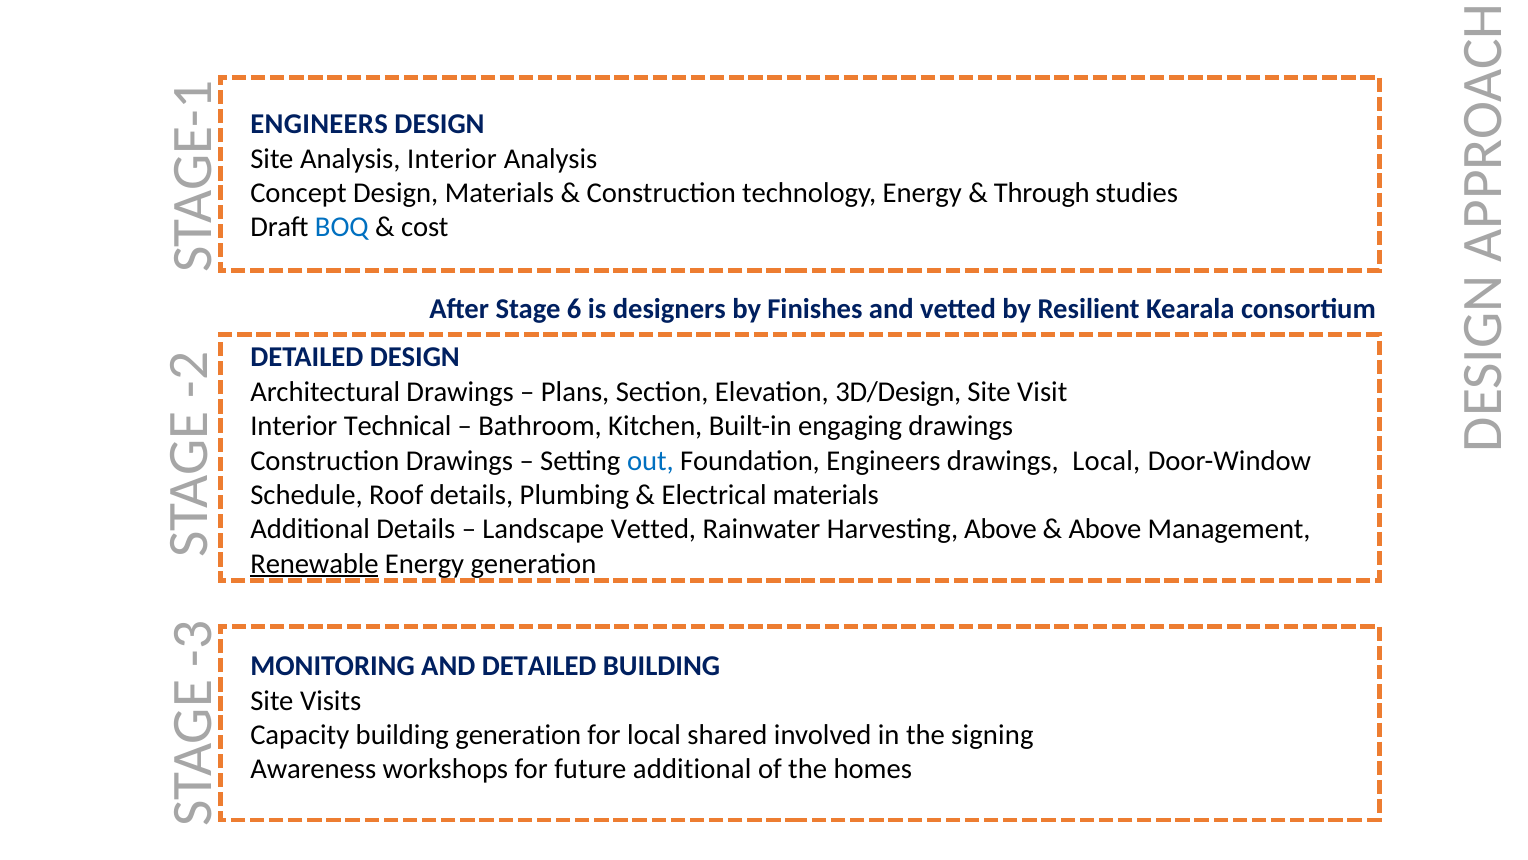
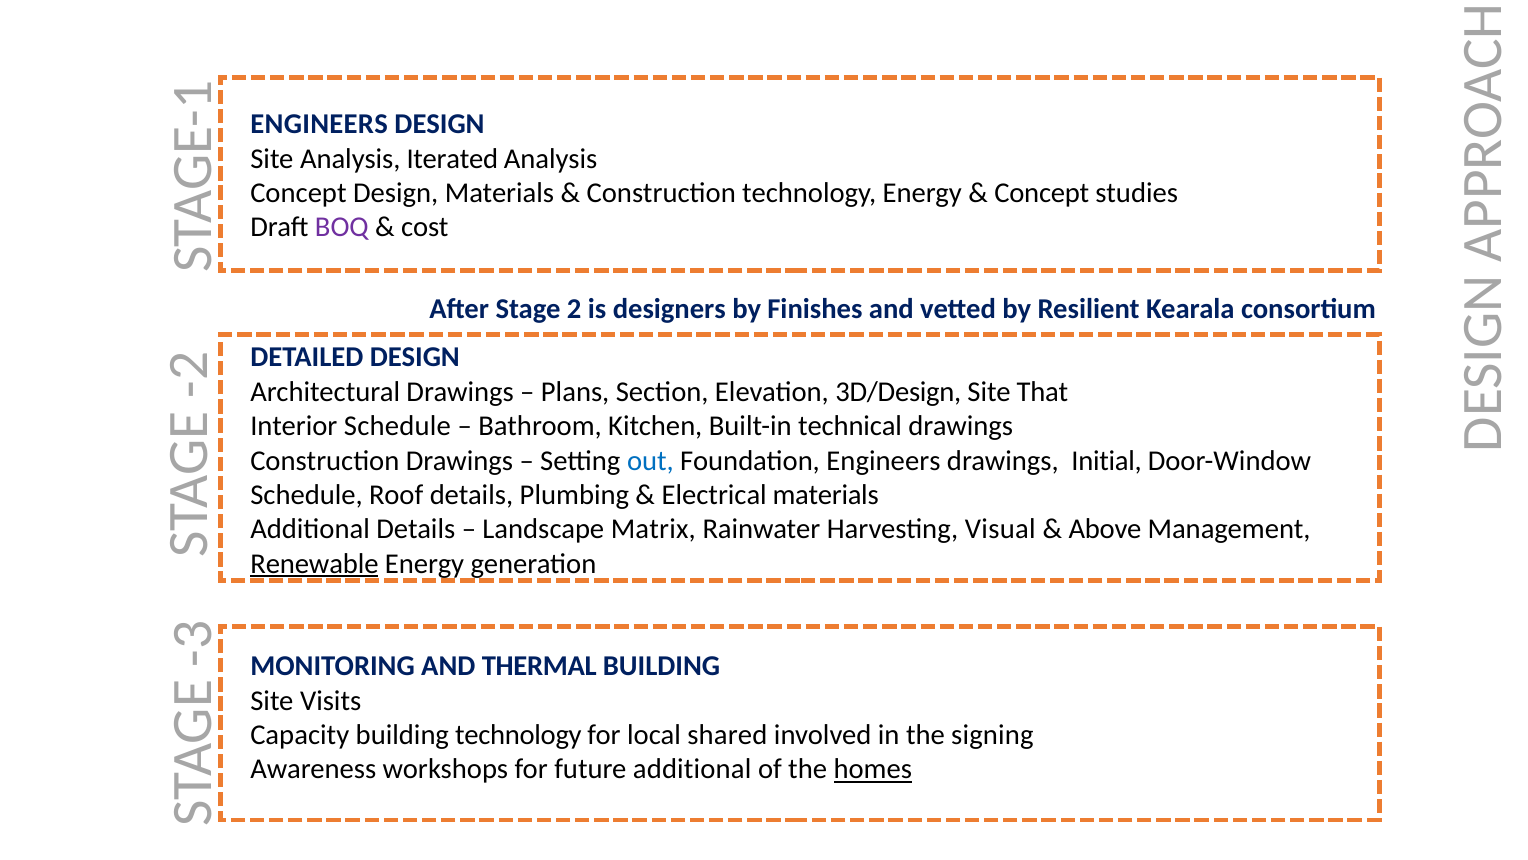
Analysis Interior: Interior -> Iterated (452, 158)
Through: Through -> Concept (1042, 193)
BOQ colour: blue -> purple (342, 227)
Stage 6: 6 -> 2 (574, 309)
Visit: Visit -> That (1042, 392)
Interior Technical: Technical -> Schedule (397, 426)
engaging: engaging -> technical (850, 426)
drawings Local: Local -> Initial (1107, 460)
Landscape Vetted: Vetted -> Matrix (653, 529)
Harvesting Above: Above -> Visual (1000, 529)
AND DETAILED: DETAILED -> THERMAL (539, 666)
building generation: generation -> technology (518, 735)
homes underline: none -> present (873, 769)
